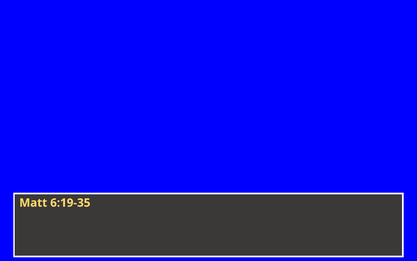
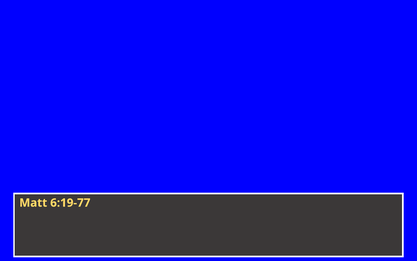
6:19-35: 6:19-35 -> 6:19-77 (70, 203)
